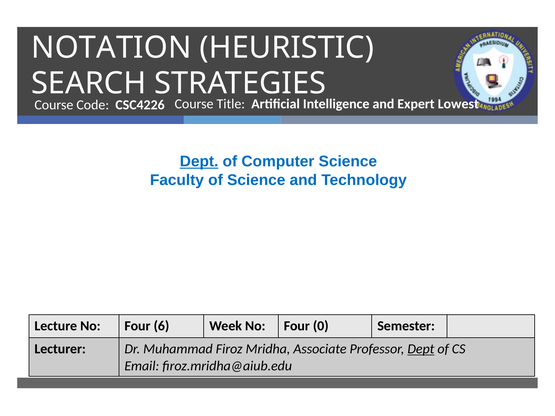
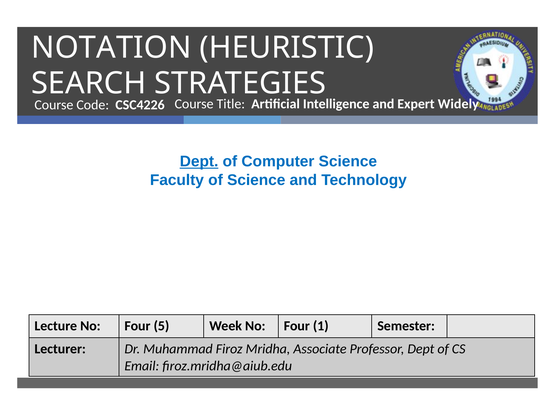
Lowest: Lowest -> Widely (458, 104)
6: 6 -> 5 (161, 326)
0: 0 -> 1 (321, 326)
Dept underline: present -> none (421, 349)
